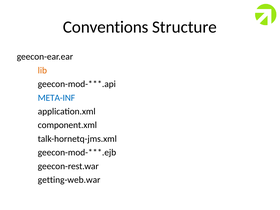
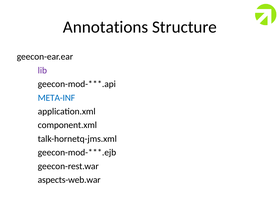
Conventions: Conventions -> Annotations (106, 27)
lib colour: orange -> purple (42, 70)
getting-web.war: getting-web.war -> aspects-web.war (69, 180)
